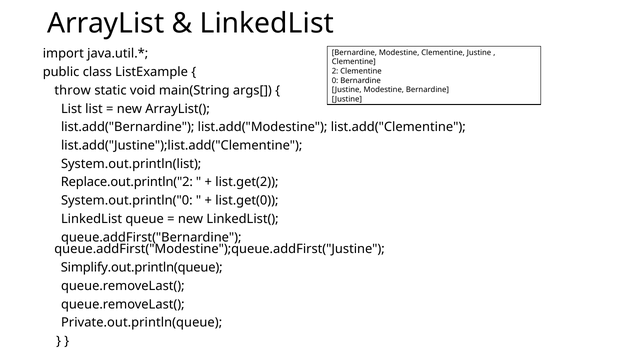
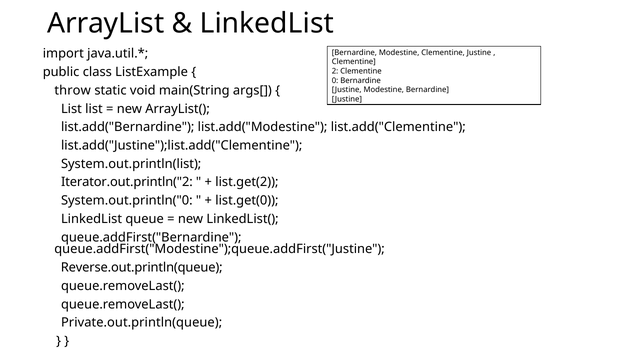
Replace.out.println("2: Replace.out.println("2 -> Iterator.out.println("2 (127, 182)
Simplify.out.println(queue: Simplify.out.println(queue -> Reverse.out.println(queue (142, 267)
